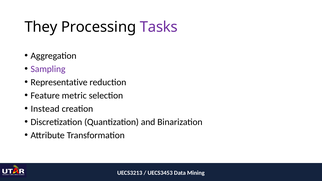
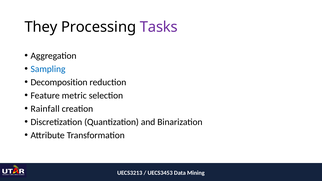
Sampling colour: purple -> blue (48, 69)
Representative: Representative -> Decomposition (59, 82)
Instead: Instead -> Rainfall (45, 109)
